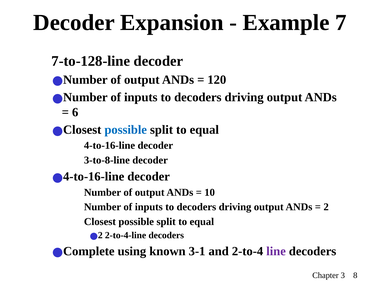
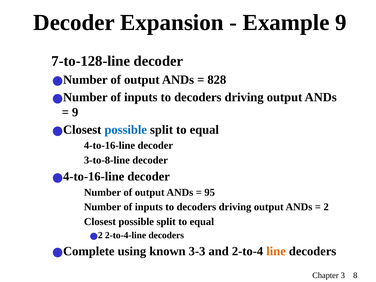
Example 7: 7 -> 9 (341, 23)
120: 120 -> 828 (217, 80)
6: 6 -> 9 (75, 112)
10: 10 -> 95 (210, 192)
3-1: 3-1 -> 3-3 (197, 251)
line colour: purple -> orange (276, 251)
